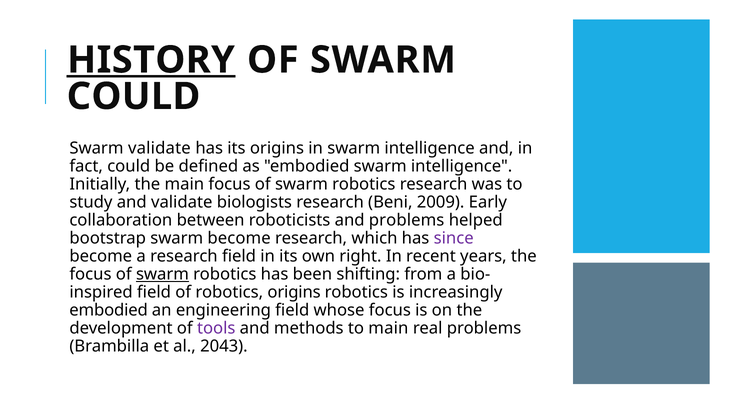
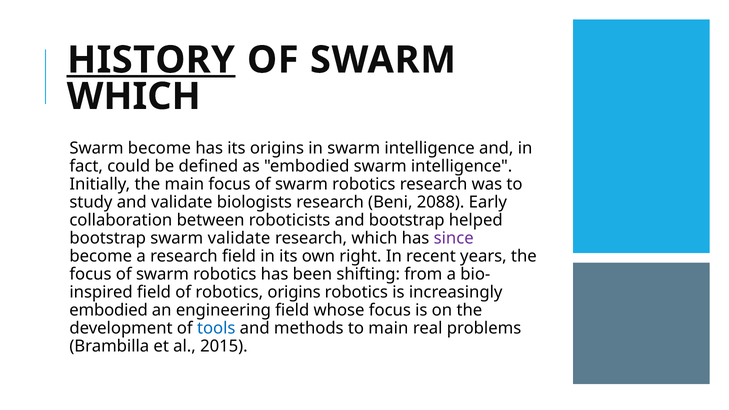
COULD: COULD -> WHICH (134, 96)
Swarm validate: validate -> become (159, 148)
2009: 2009 -> 2088 (441, 202)
and problems: problems -> bootstrap (407, 220)
swarm become: become -> validate (239, 238)
swarm underline: present -> none (162, 274)
tools colour: purple -> blue (216, 328)
2043: 2043 -> 2015 (224, 347)
